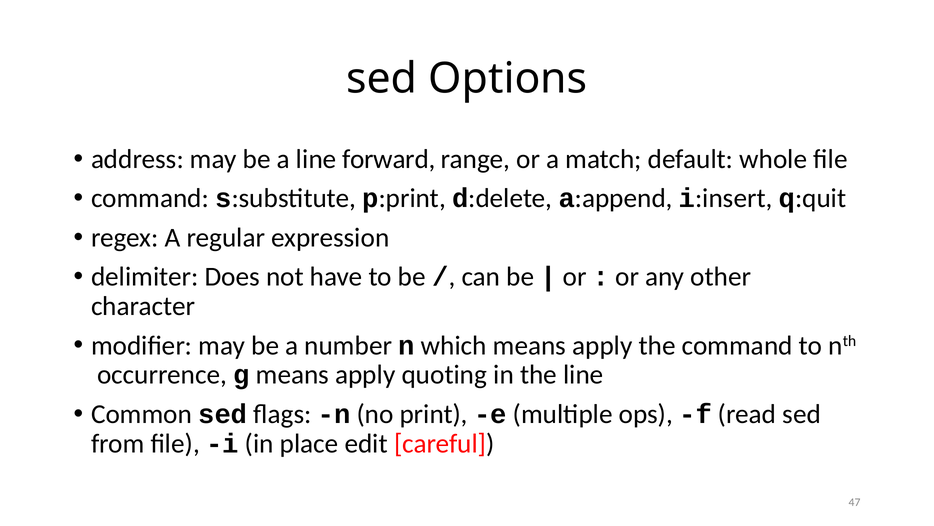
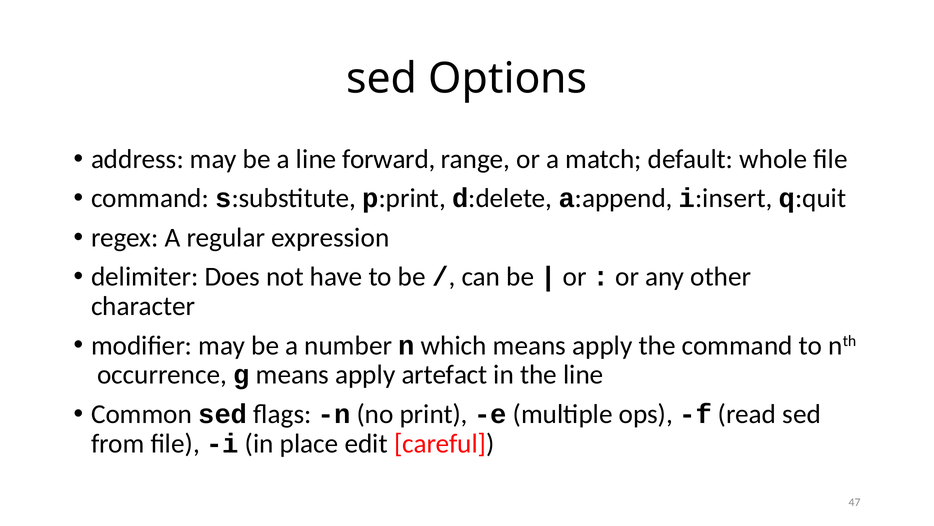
quoting: quoting -> artefact (444, 375)
